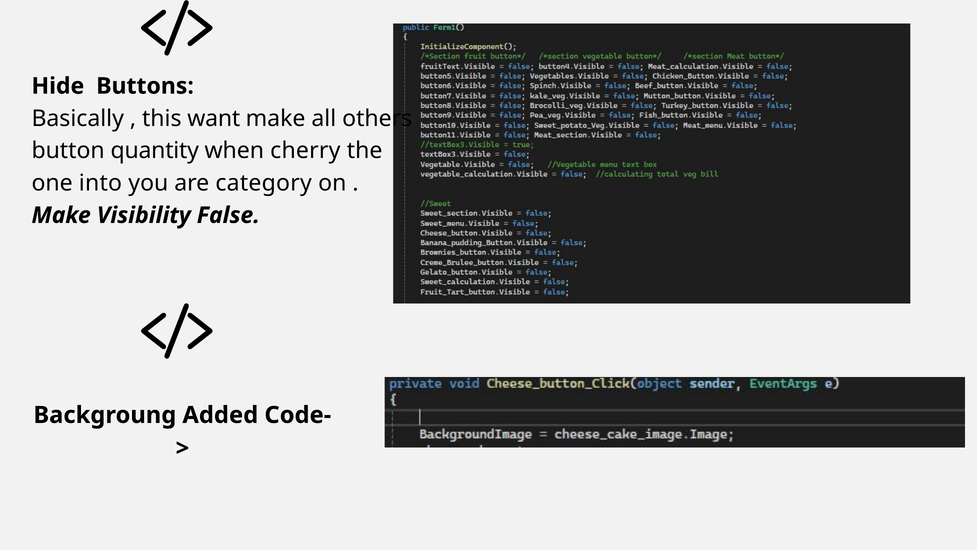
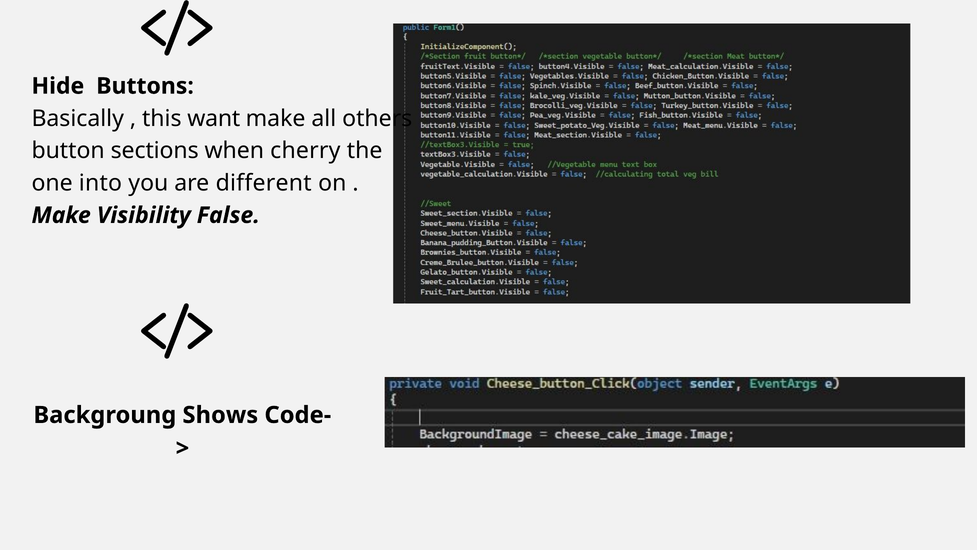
quantity: quantity -> sections (155, 151)
category: category -> different (264, 183)
Added: Added -> Shows (220, 415)
